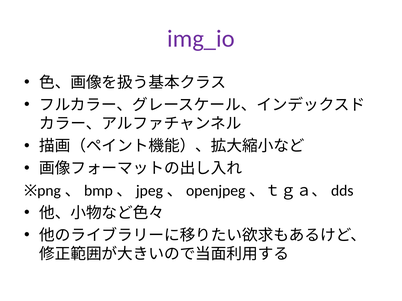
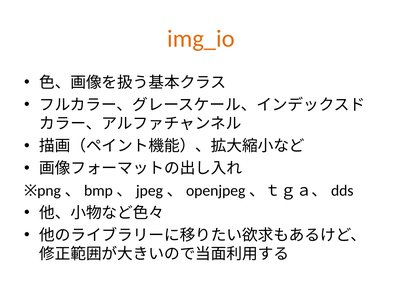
img_io colour: purple -> orange (201, 39)
